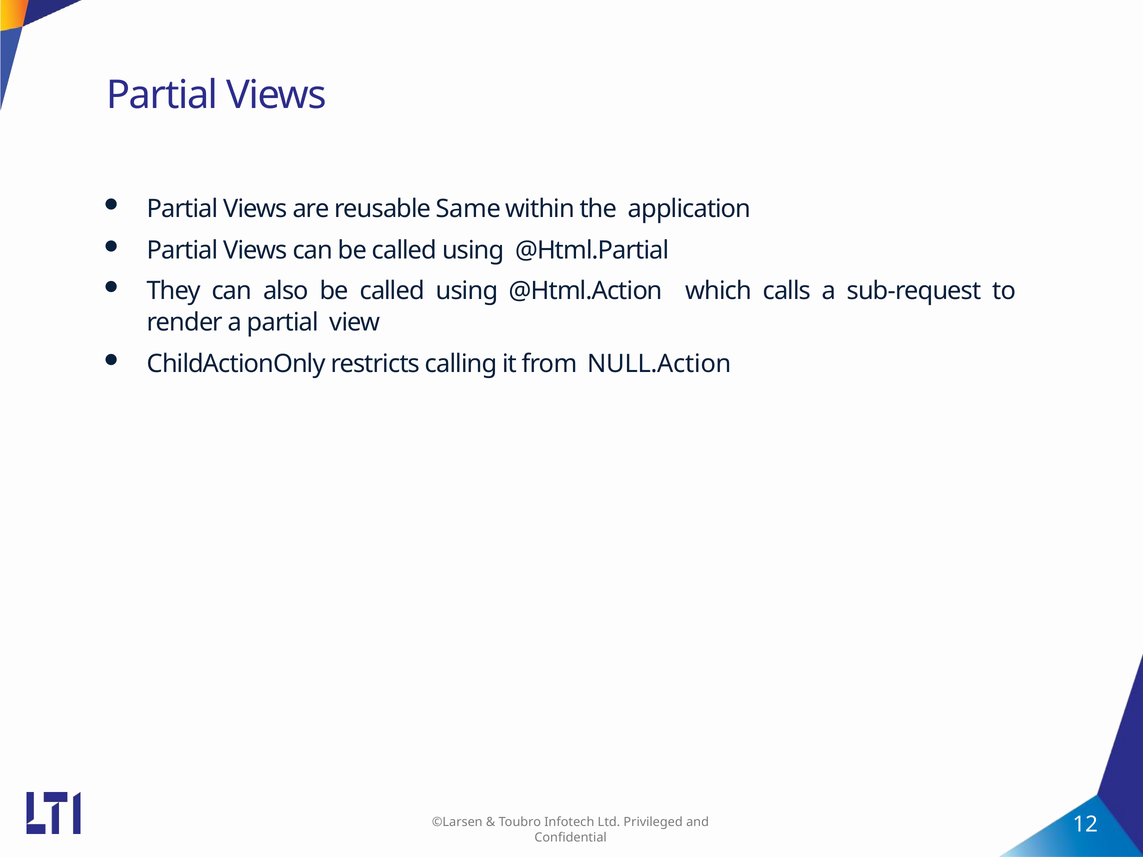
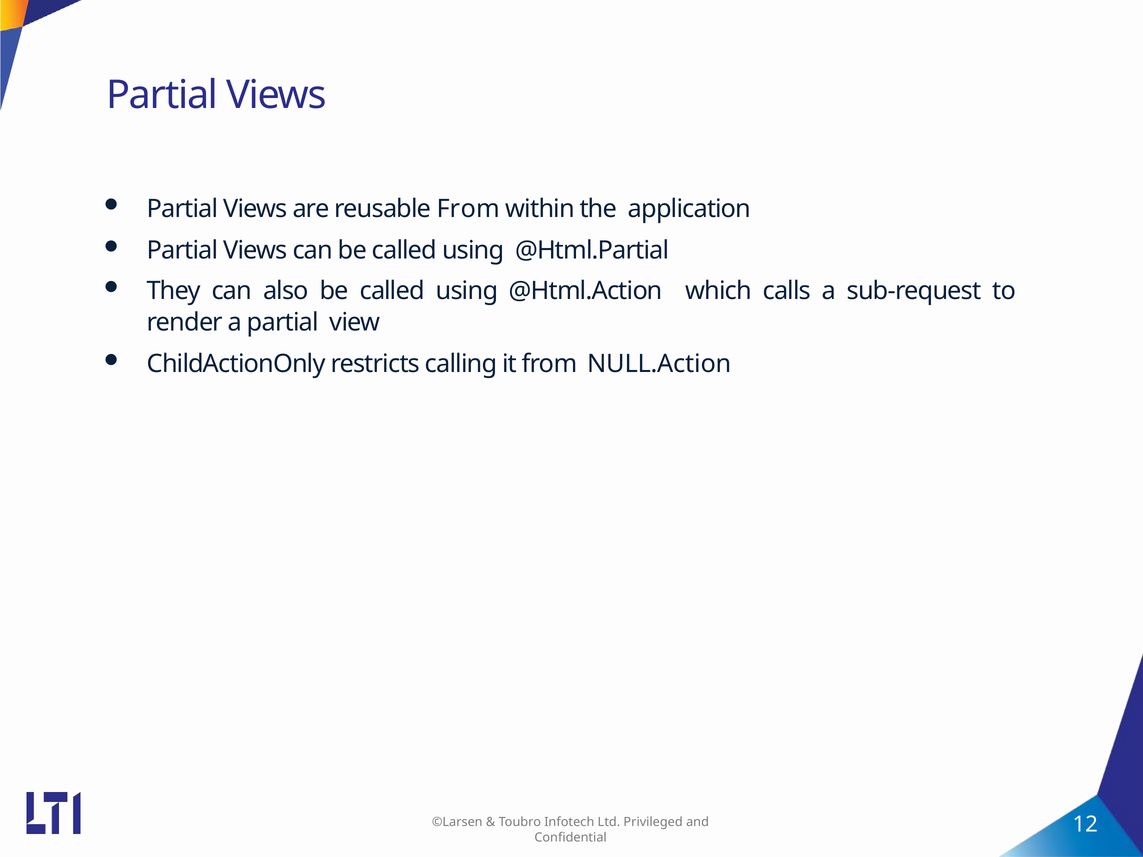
reusable Same: Same -> From (468, 209)
